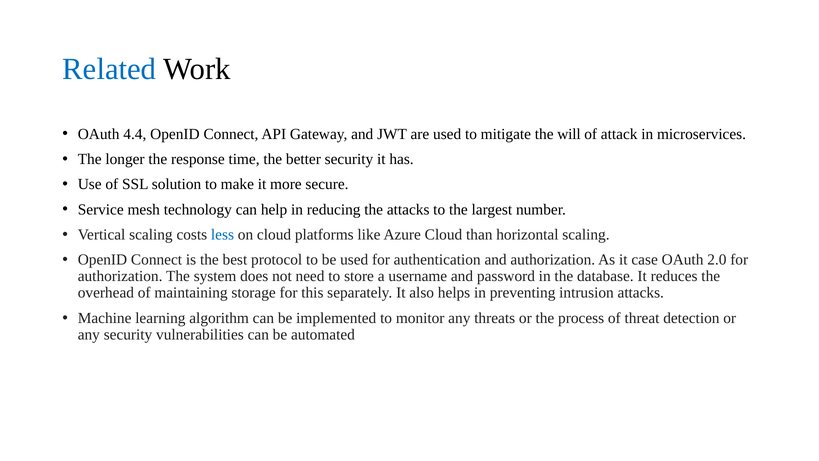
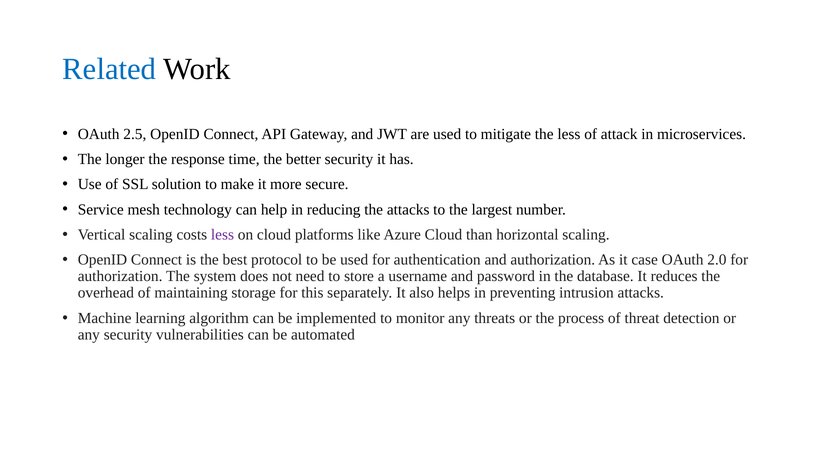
4.4: 4.4 -> 2.5 (135, 134)
the will: will -> less (569, 134)
less colour: blue -> purple (222, 234)
